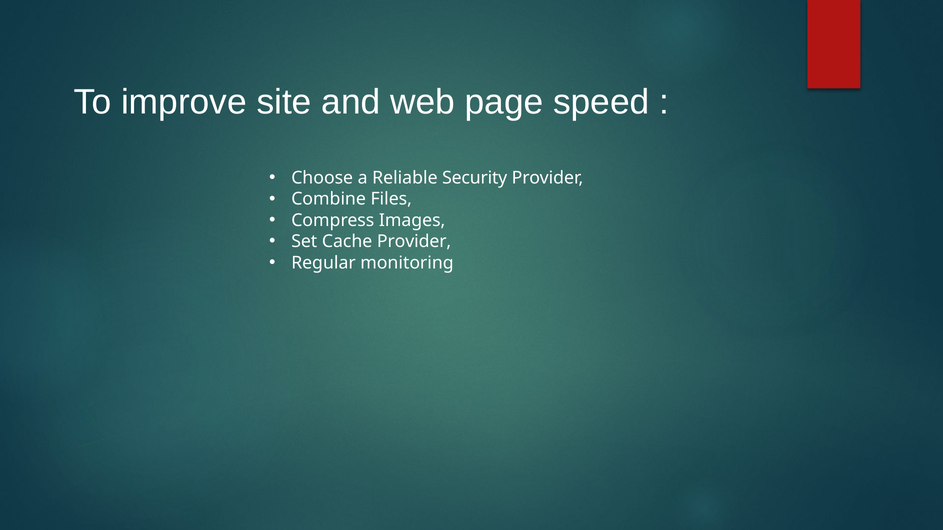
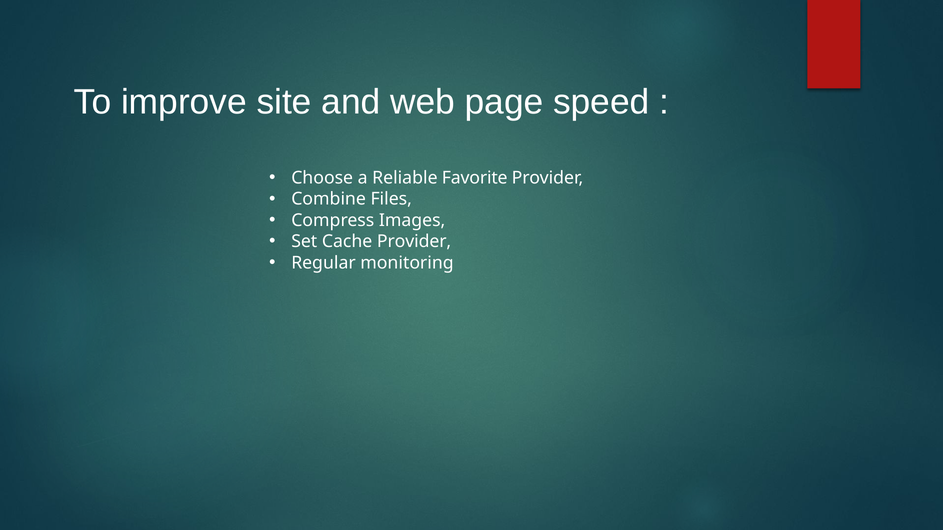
Security: Security -> Favorite (475, 178)
